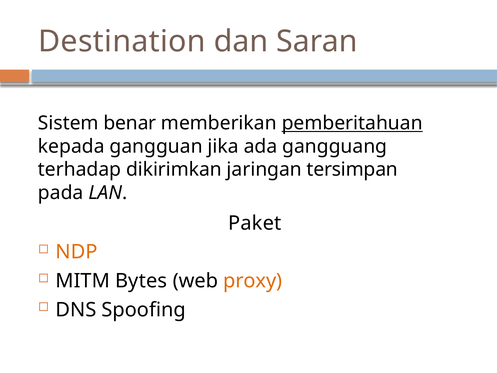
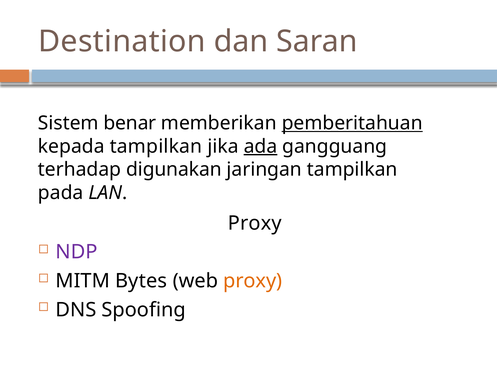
kepada gangguan: gangguan -> tampilkan (156, 146)
ada underline: none -> present (260, 146)
dikirimkan: dikirimkan -> digunakan (174, 169)
jaringan tersimpan: tersimpan -> tampilkan (352, 169)
Paket: Paket -> Proxy (255, 223)
NDP colour: orange -> purple (77, 252)
